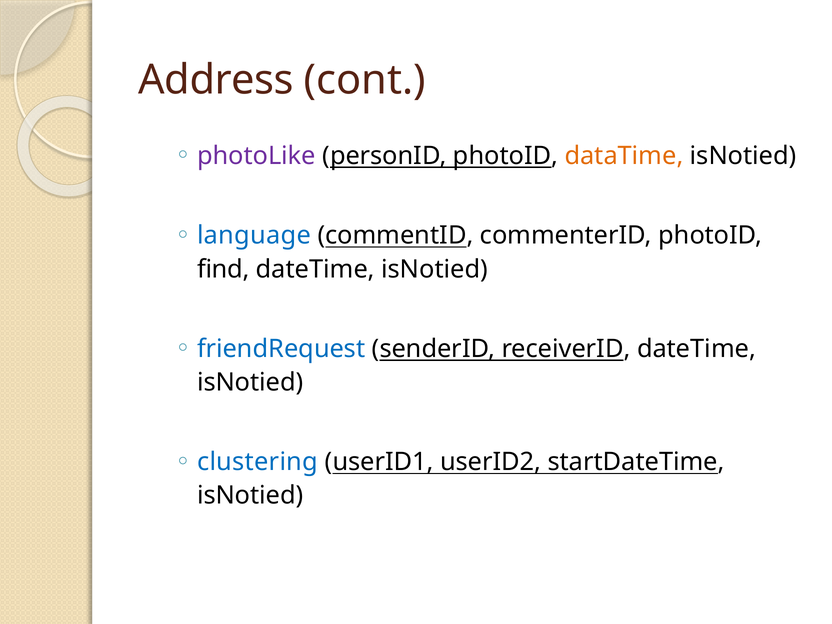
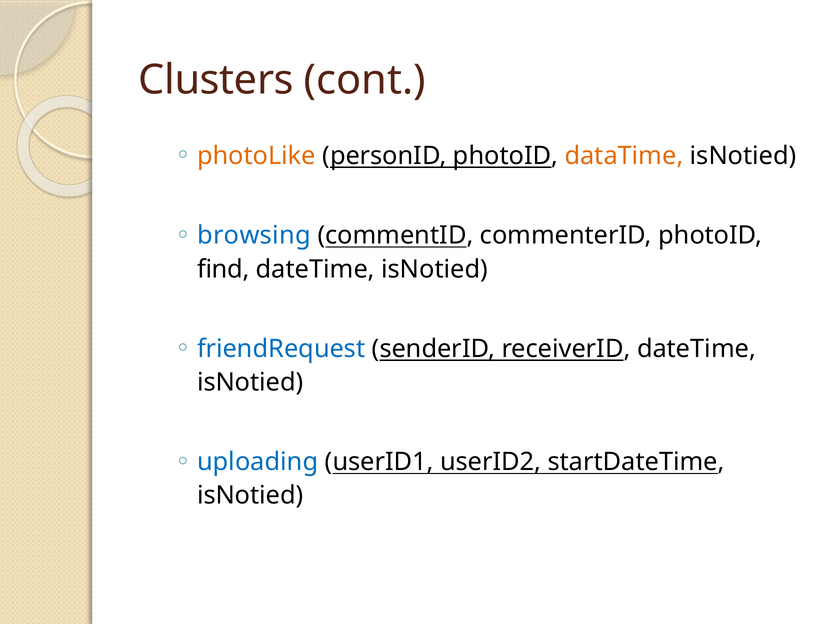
Address: Address -> Clusters (216, 80)
photoLike colour: purple -> orange (256, 156)
language: language -> browsing (254, 236)
clustering: clustering -> uploading (258, 462)
